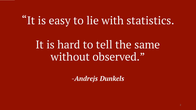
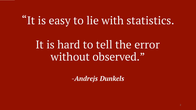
same: same -> error (147, 45)
